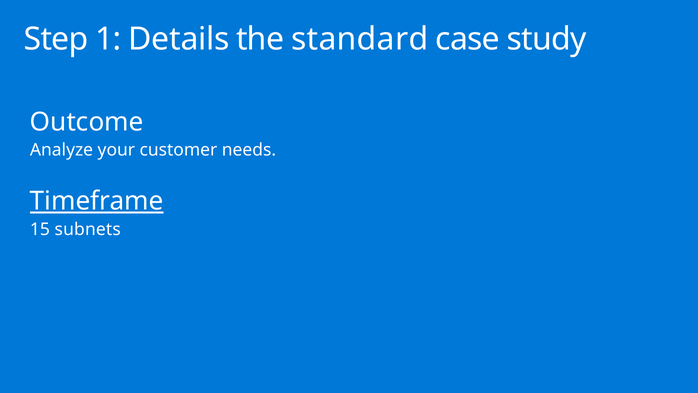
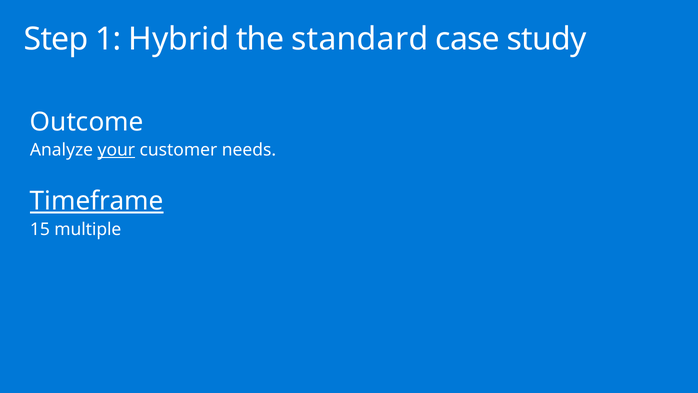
Details: Details -> Hybrid (179, 39)
your underline: none -> present (116, 150)
subnets: subnets -> multiple (88, 229)
